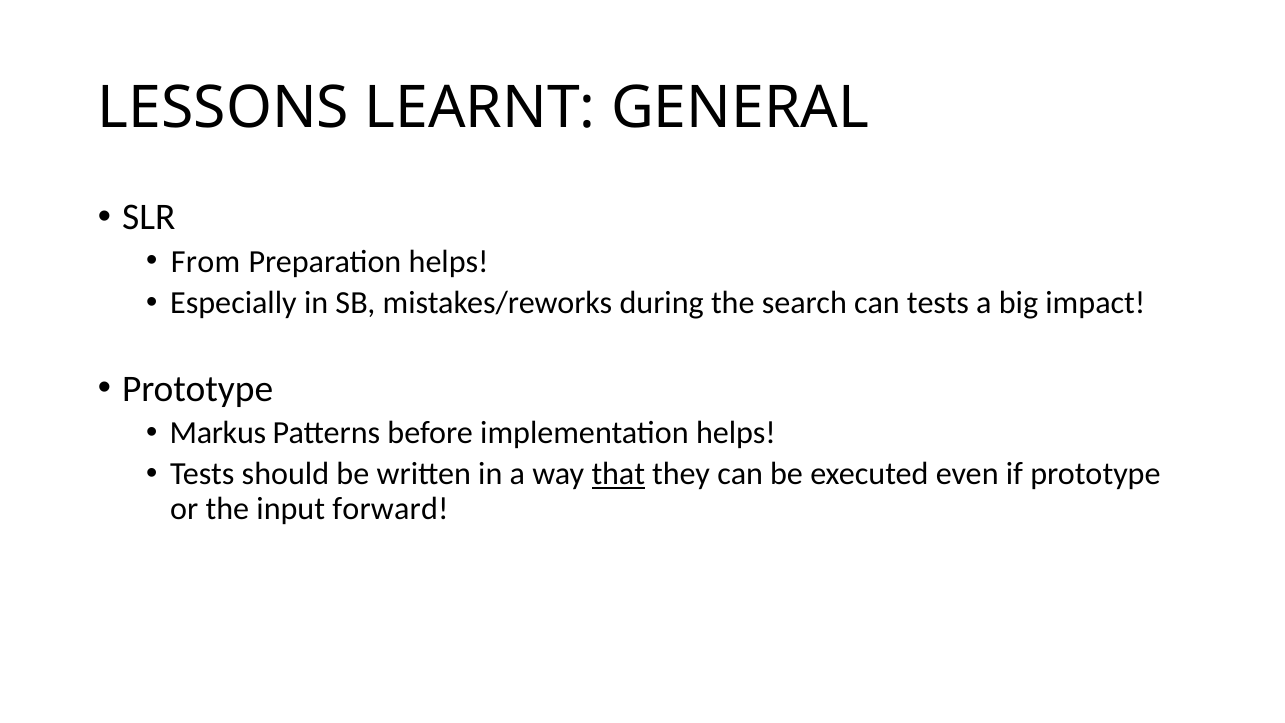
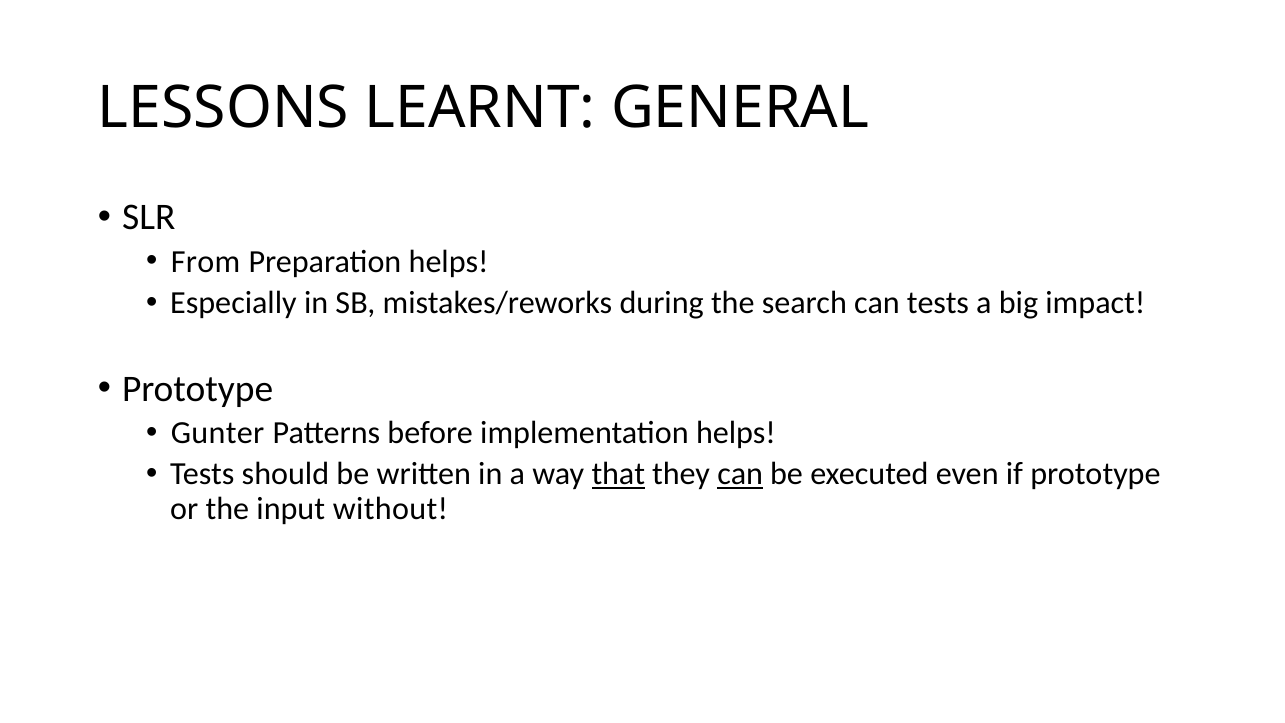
Markus: Markus -> Gunter (218, 433)
can underline: none -> present (740, 474)
forward: forward -> without (390, 509)
